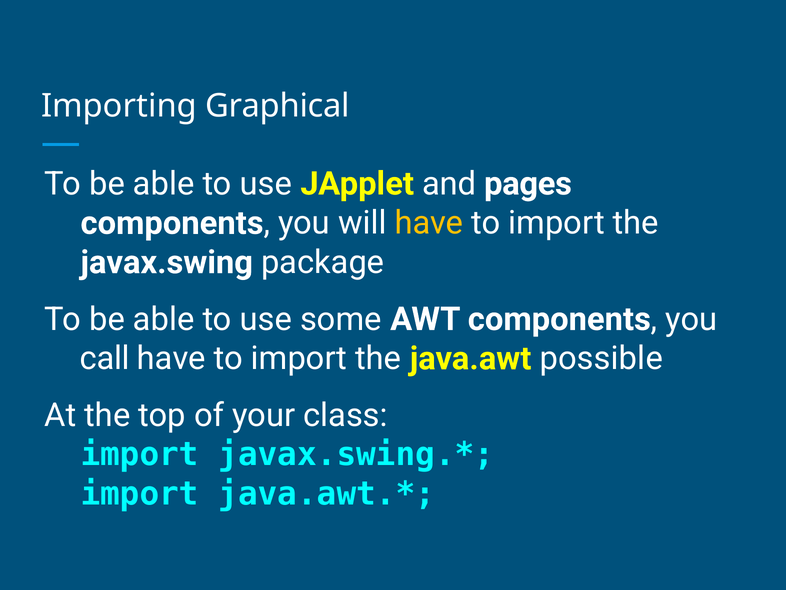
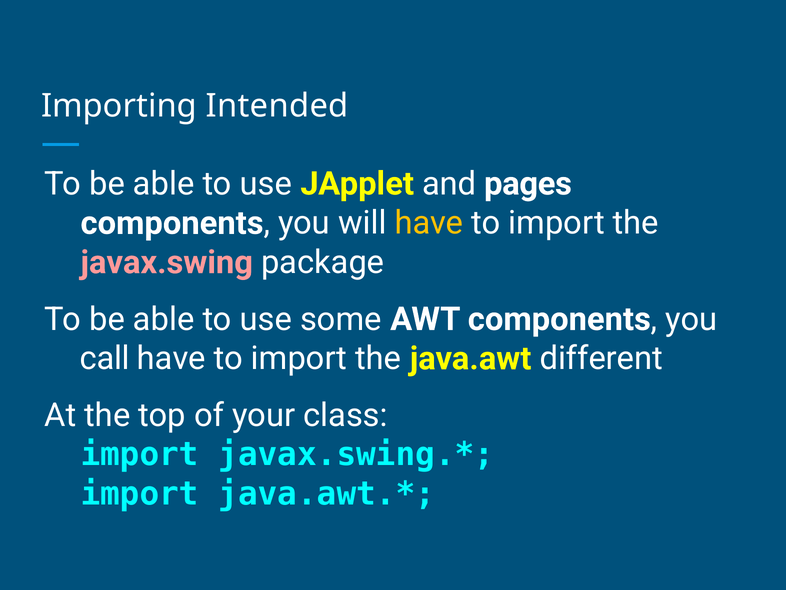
Graphical: Graphical -> Intended (277, 106)
javax.swing colour: white -> pink (167, 262)
possible: possible -> different (601, 358)
